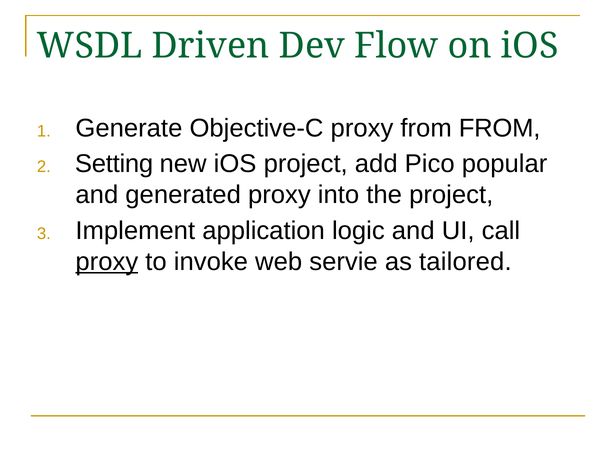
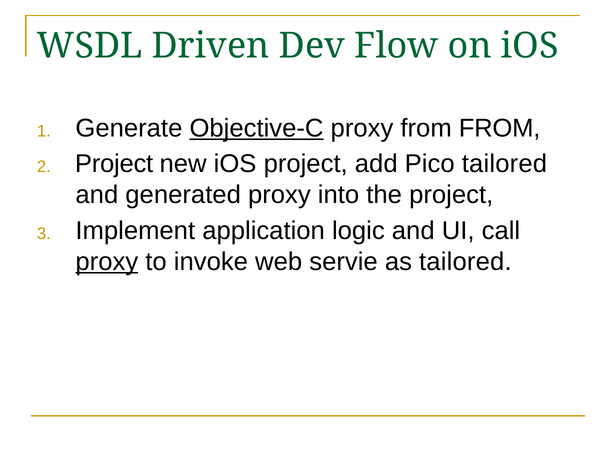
Objective-C underline: none -> present (257, 128)
Setting: Setting -> Project (114, 164)
Pico popular: popular -> tailored (504, 164)
